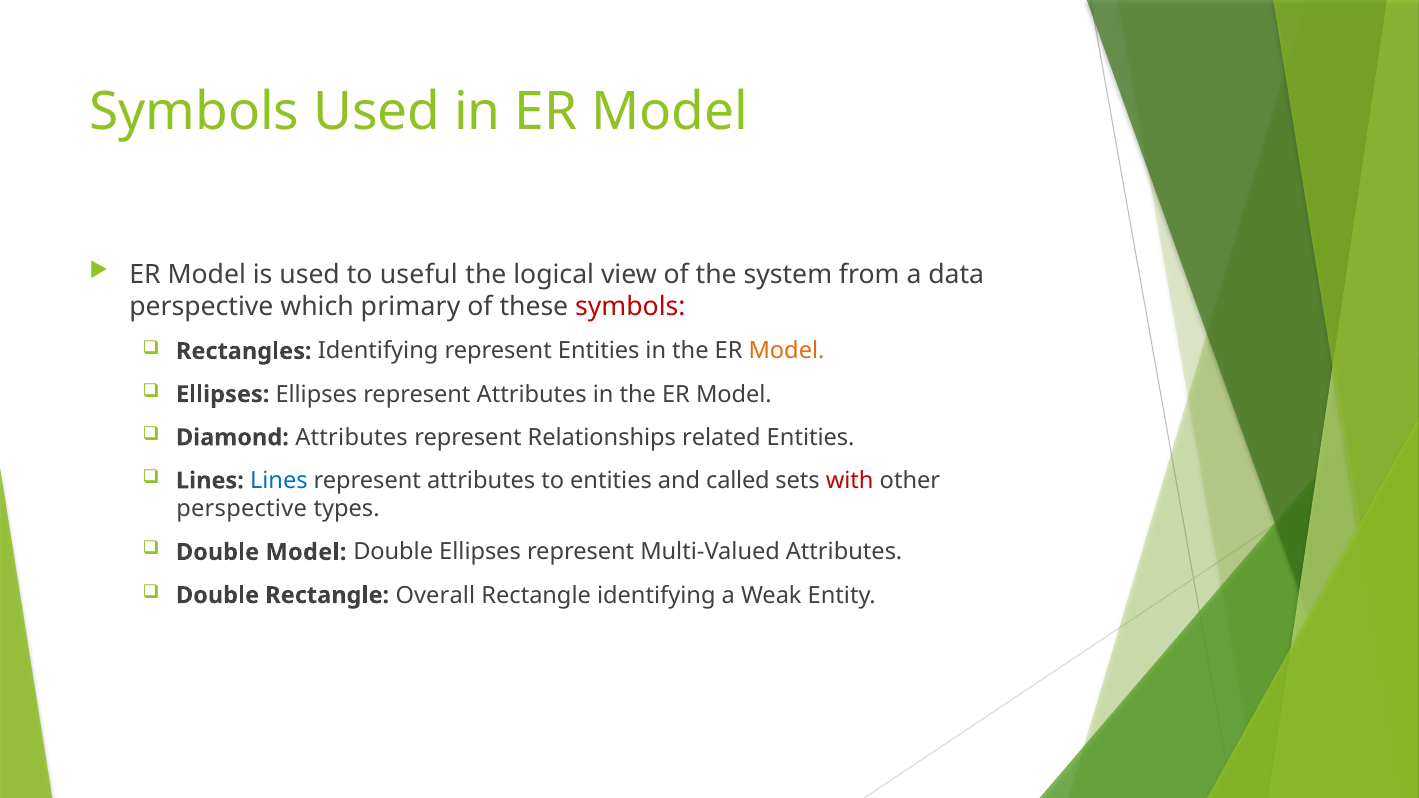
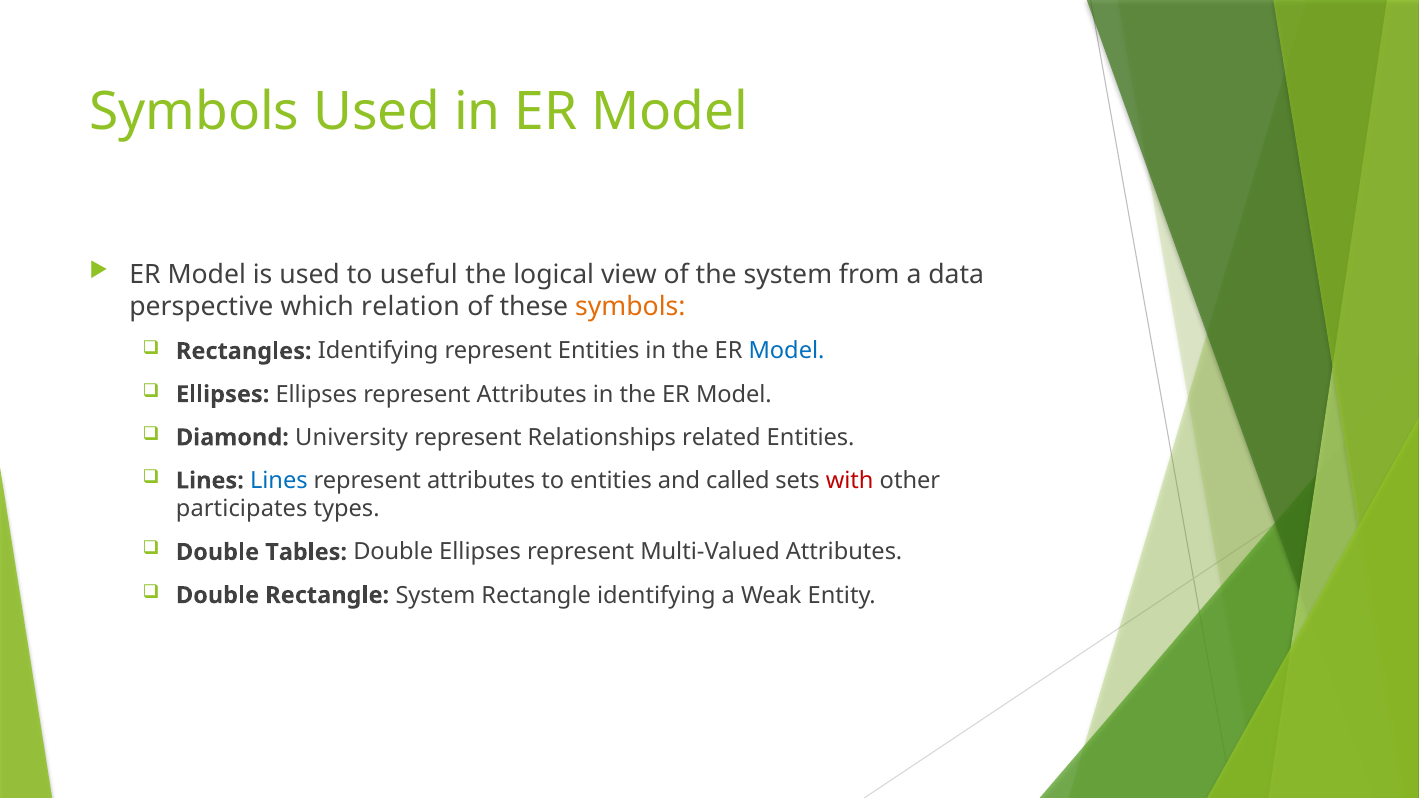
primary: primary -> relation (411, 307)
symbols colour: red -> orange (630, 307)
Model colour: orange -> blue (787, 351)
Diamond Attributes: Attributes -> University (352, 438)
perspective: perspective -> participates (242, 509)
Double Model: Model -> Tables (306, 552)
Rectangle Overall: Overall -> System (435, 595)
